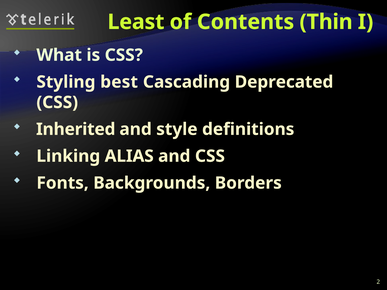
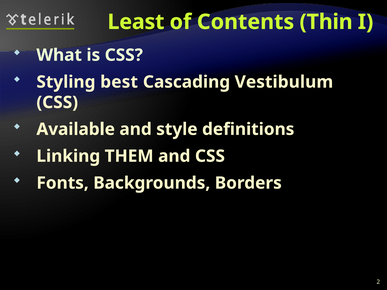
Deprecated: Deprecated -> Vestibulum (284, 82)
Inherited: Inherited -> Available (76, 129)
ALIAS: ALIAS -> THEM (129, 156)
